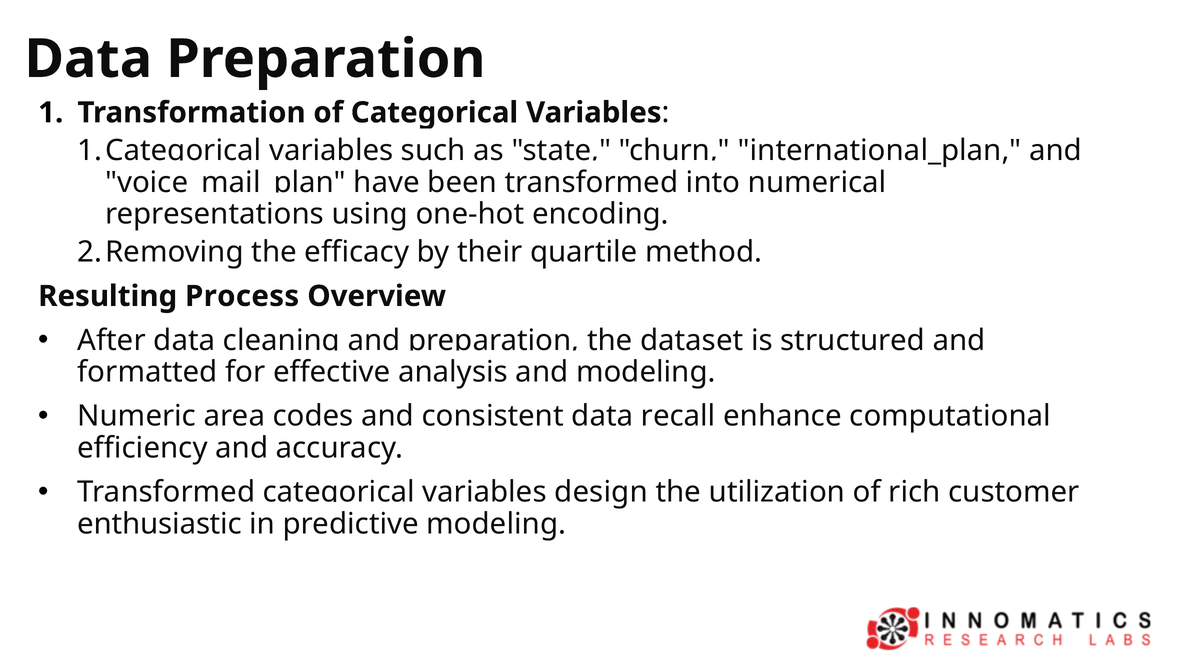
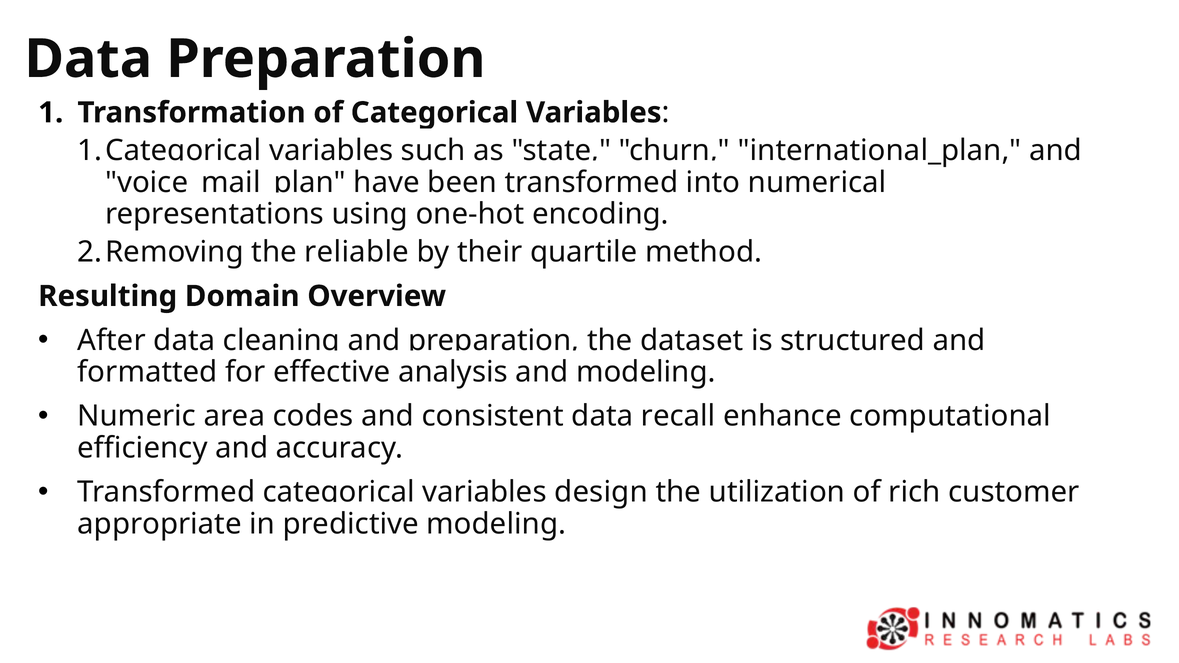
efficacy: efficacy -> reliable (357, 252)
Process: Process -> Domain (242, 296)
enthusiastic: enthusiastic -> appropriate (160, 524)
